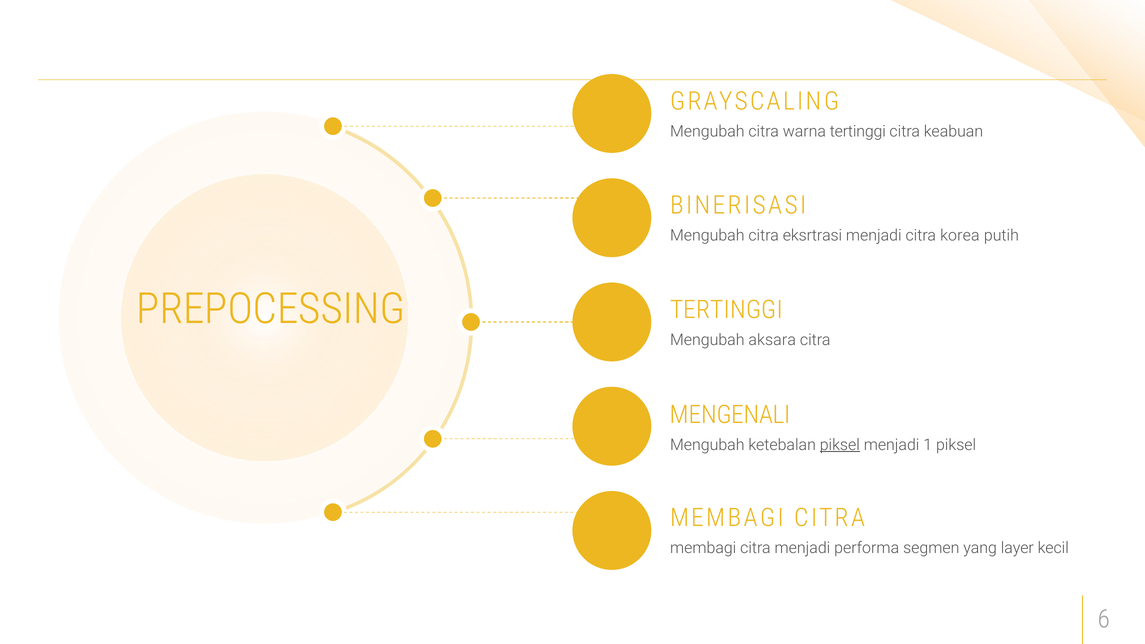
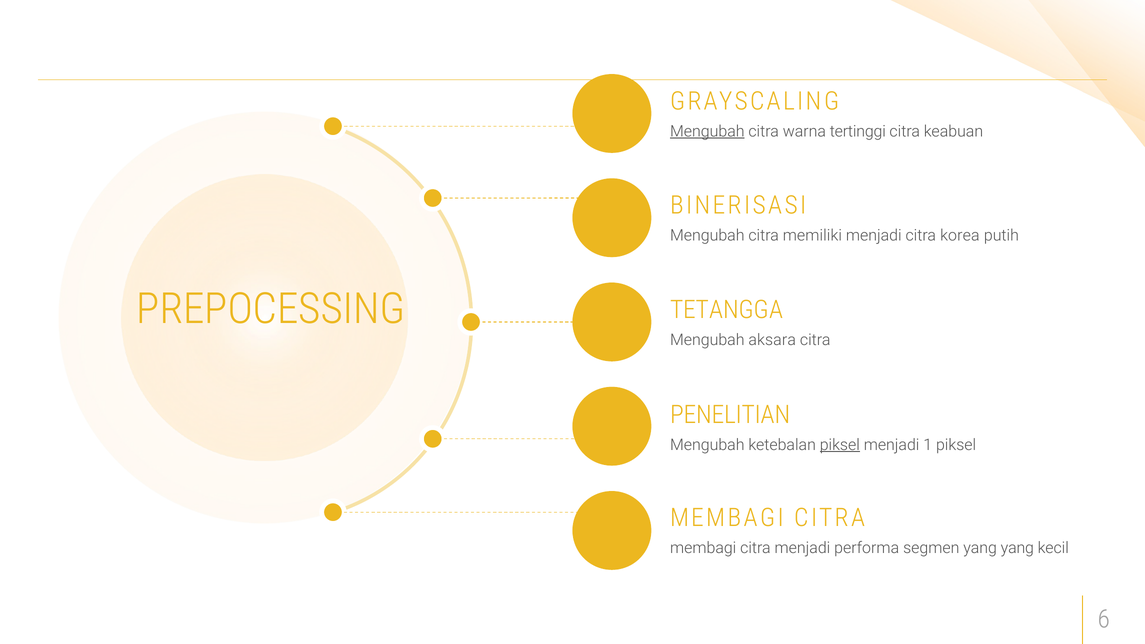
Mengubah underline: none -> present (707, 131)
eksrtrasi: eksrtrasi -> memiliki (812, 236)
TERTINGGI: TERTINGGI -> TETANGGA (727, 310)
MENGENALI: MENGENALI -> PENELITIAN (730, 415)
yang layer: layer -> yang (1017, 548)
